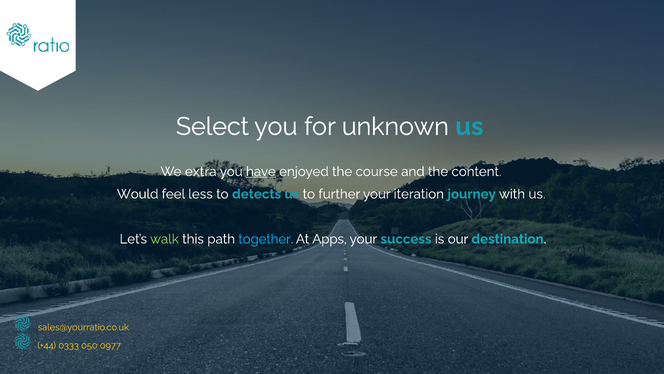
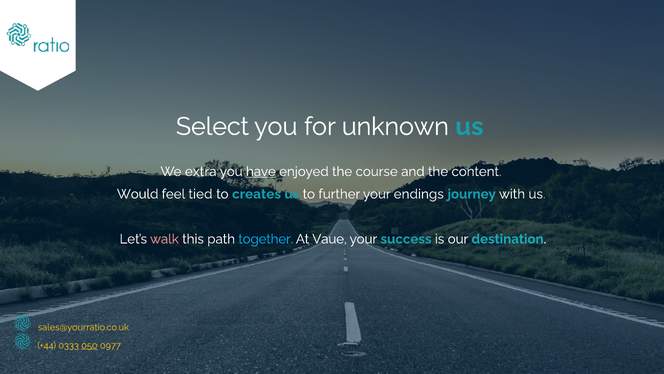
less: less -> tied (200, 194)
detects: detects -> creates (257, 194)
iteration: iteration -> endings (419, 194)
walk colour: light green -> pink (164, 239)
Apps: Apps -> Vaue (330, 239)
050 underline: none -> present (89, 345)
